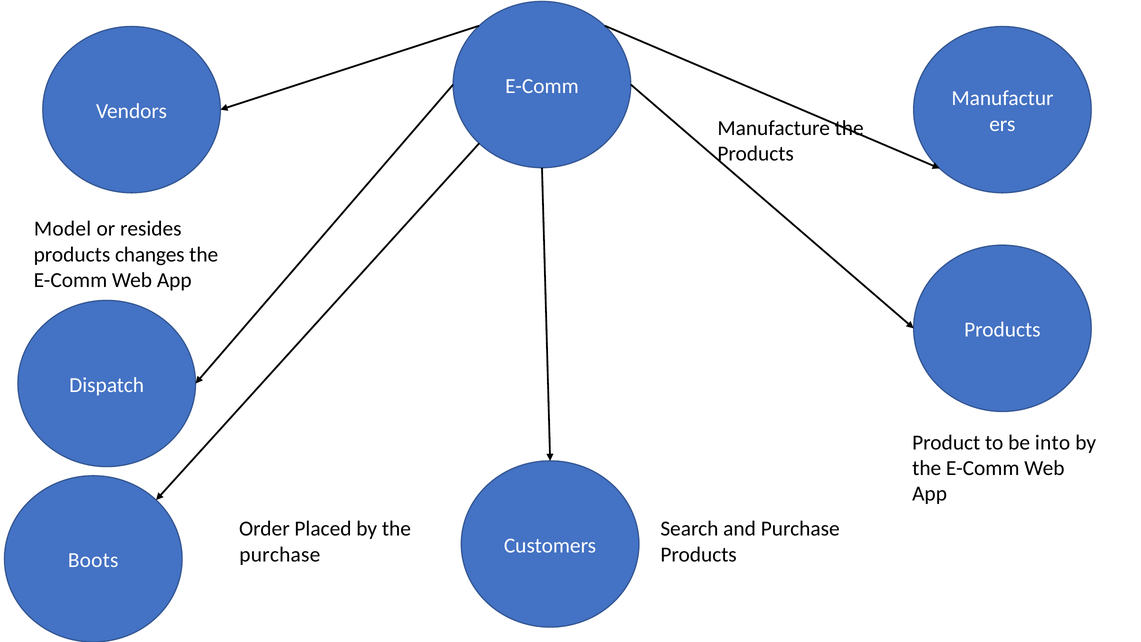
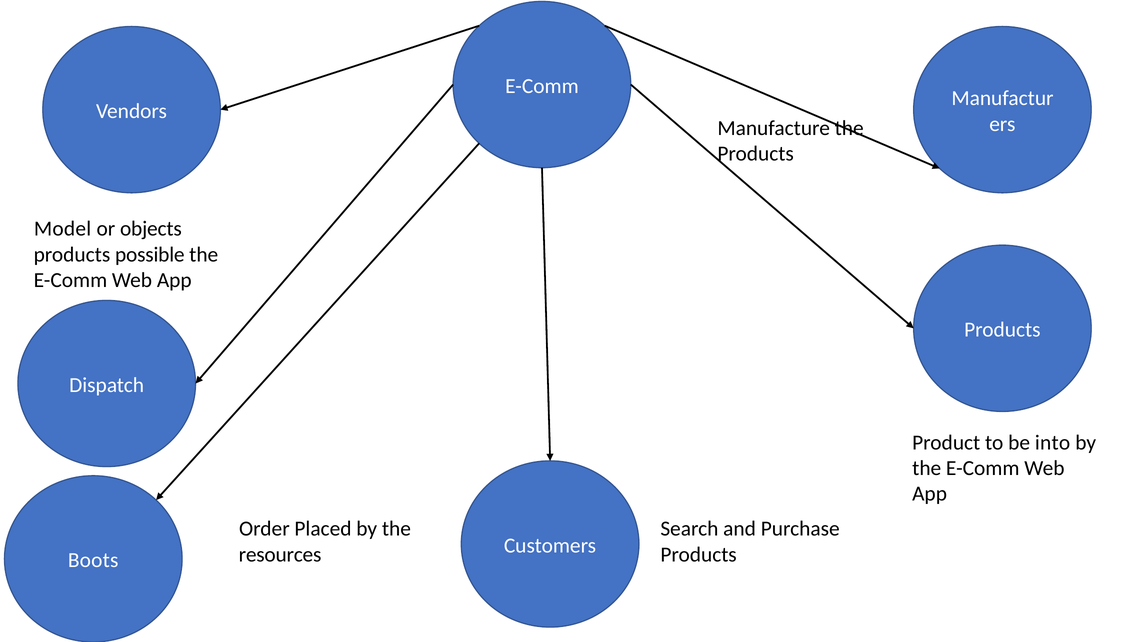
resides: resides -> objects (151, 229)
changes: changes -> possible (150, 254)
purchase: purchase -> resources (280, 554)
